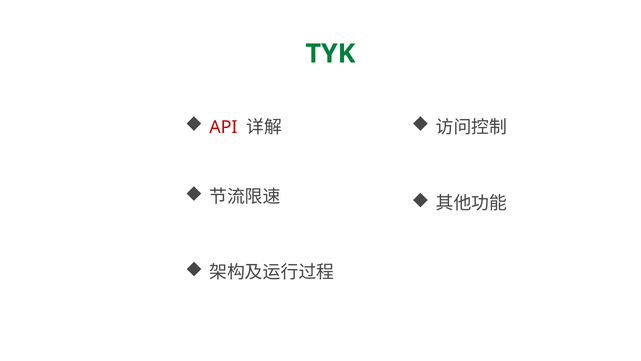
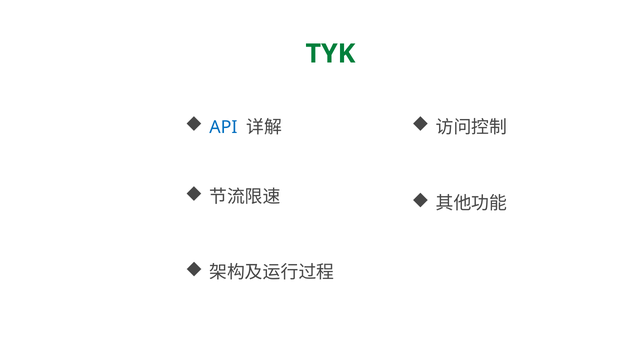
API colour: red -> blue (223, 127)
